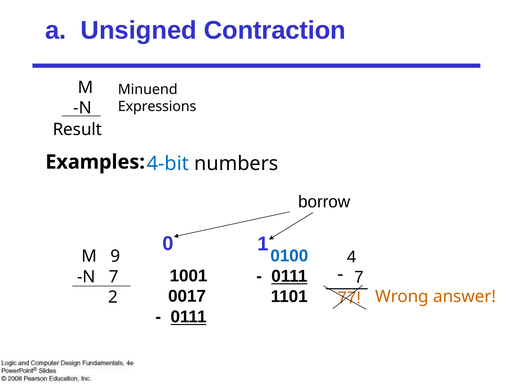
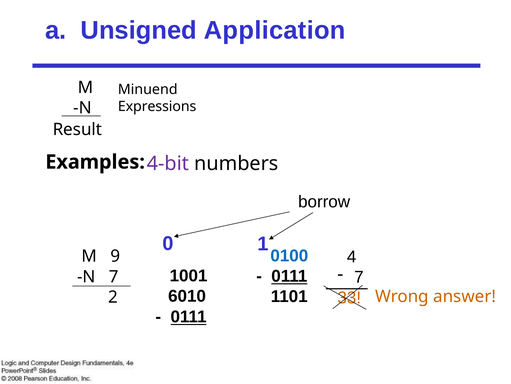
Contraction: Contraction -> Application (275, 30)
4-bit colour: blue -> purple (168, 163)
0017: 0017 -> 6010 (187, 296)
77: 77 -> 33 (349, 297)
